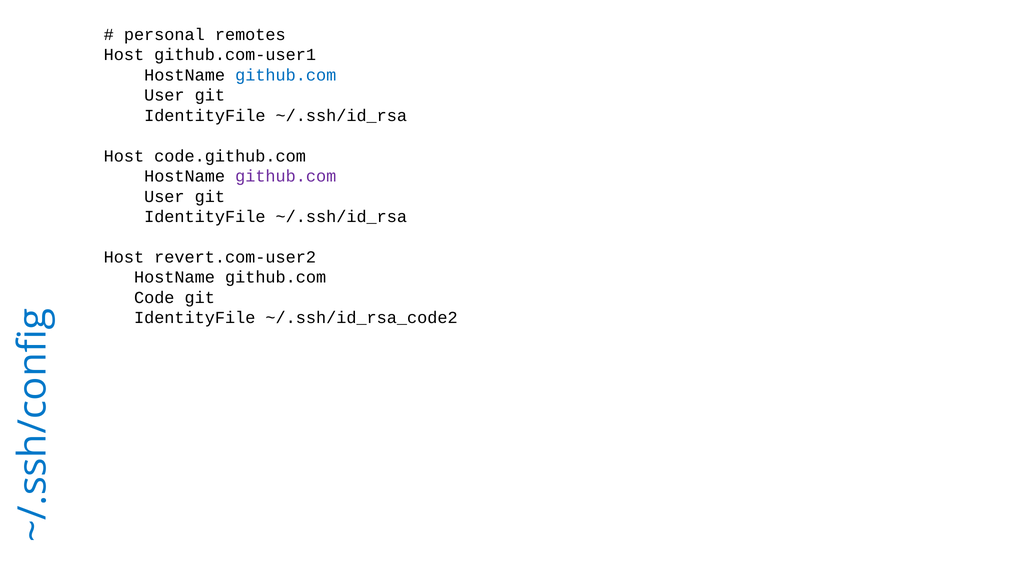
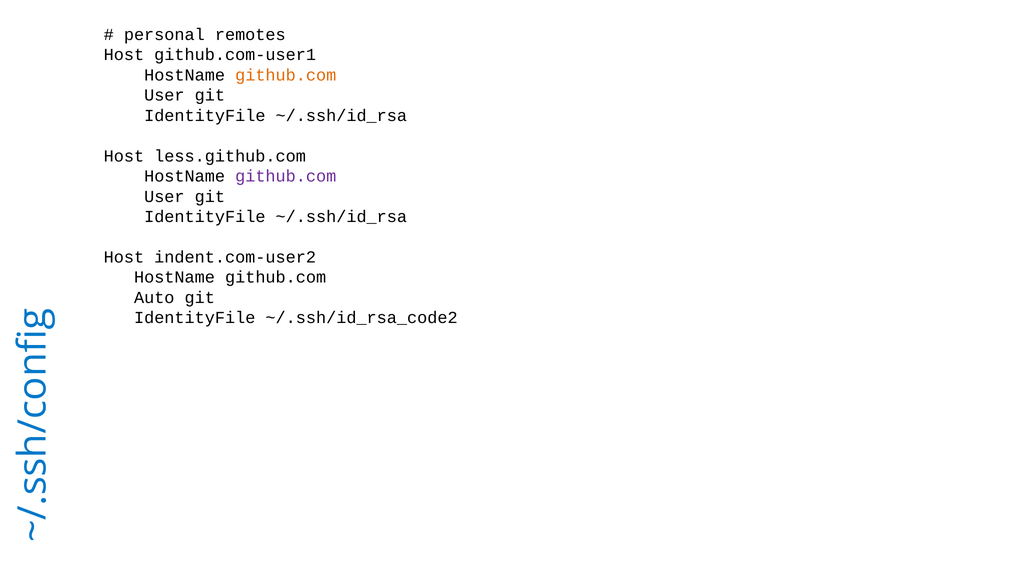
github.com colour: blue -> orange (286, 75)
code.github.com: code.github.com -> less.github.com (230, 156)
revert.com-user2: revert.com-user2 -> indent.com-user2 (235, 257)
Code: Code -> Auto (154, 298)
